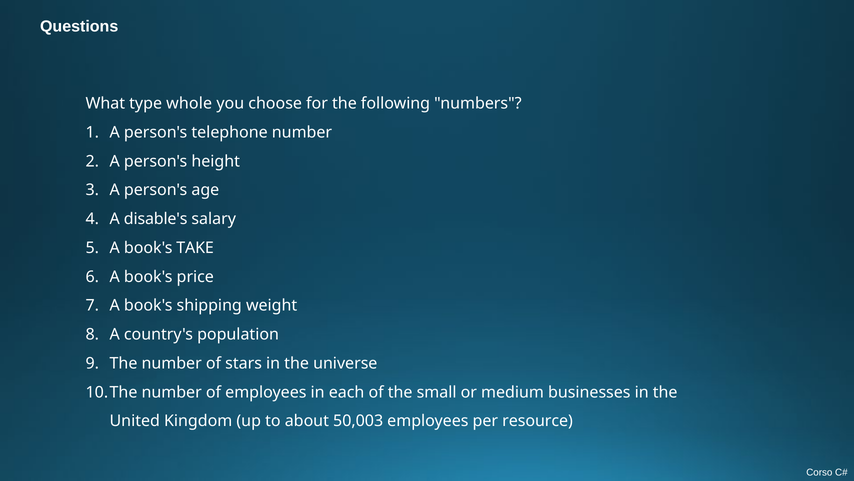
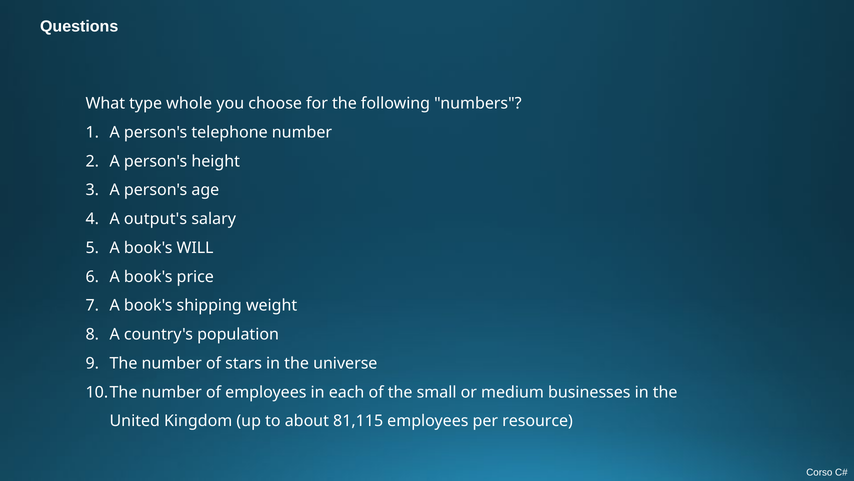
disable's: disable's -> output's (156, 219)
TAKE: TAKE -> WILL (195, 248)
50,003: 50,003 -> 81,115 (358, 421)
